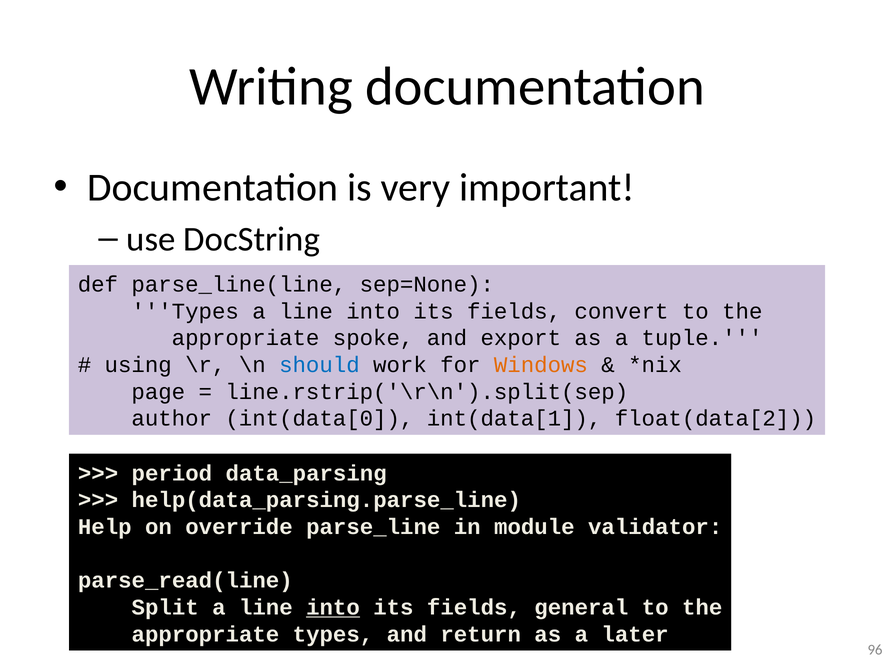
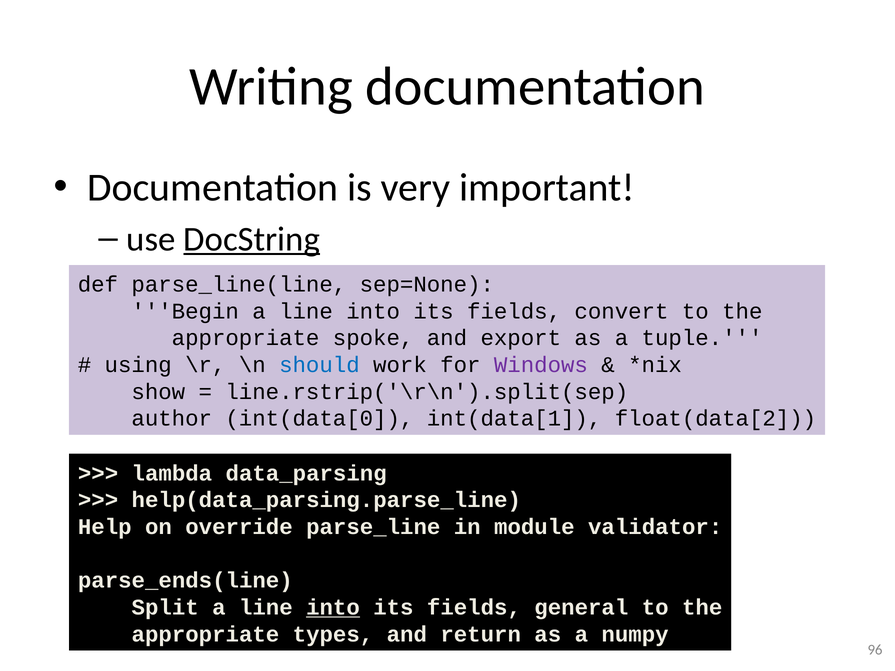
DocString underline: none -> present (252, 239)
Types: Types -> Begin (185, 311)
Windows colour: orange -> purple (541, 365)
page: page -> show (158, 392)
period: period -> lambda (172, 473)
parse_read(line: parse_read(line -> parse_ends(line (185, 581)
later: later -> numpy (635, 634)
